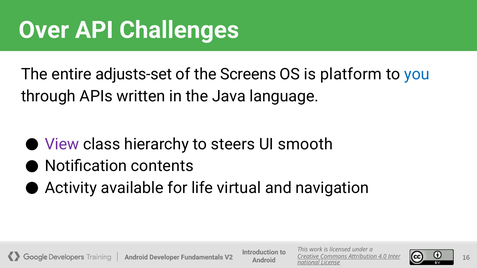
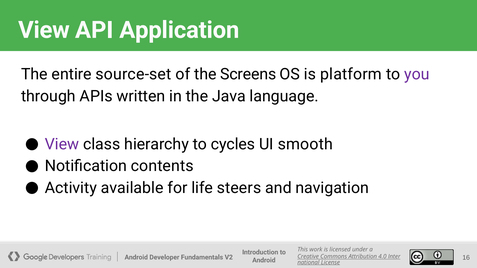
Over: Over -> View (44, 30)
Challenges: Challenges -> Application (179, 30)
adjusts-set: adjusts-set -> source-set (134, 74)
you colour: blue -> purple (417, 74)
steers: steers -> cycles (233, 144)
virtual: virtual -> steers (239, 188)
